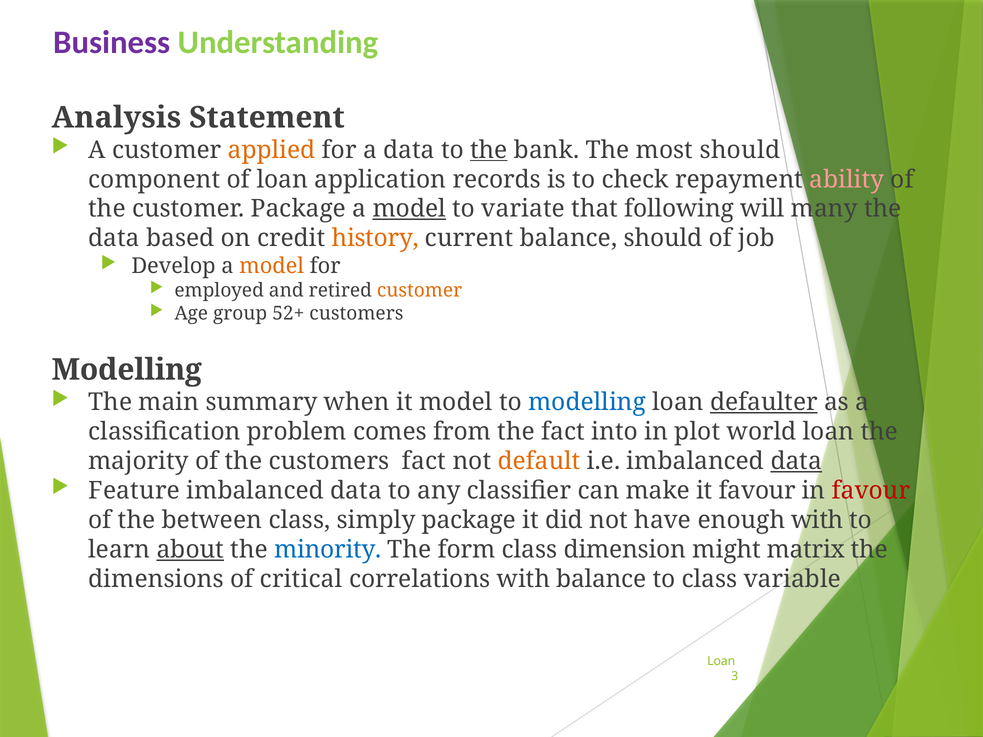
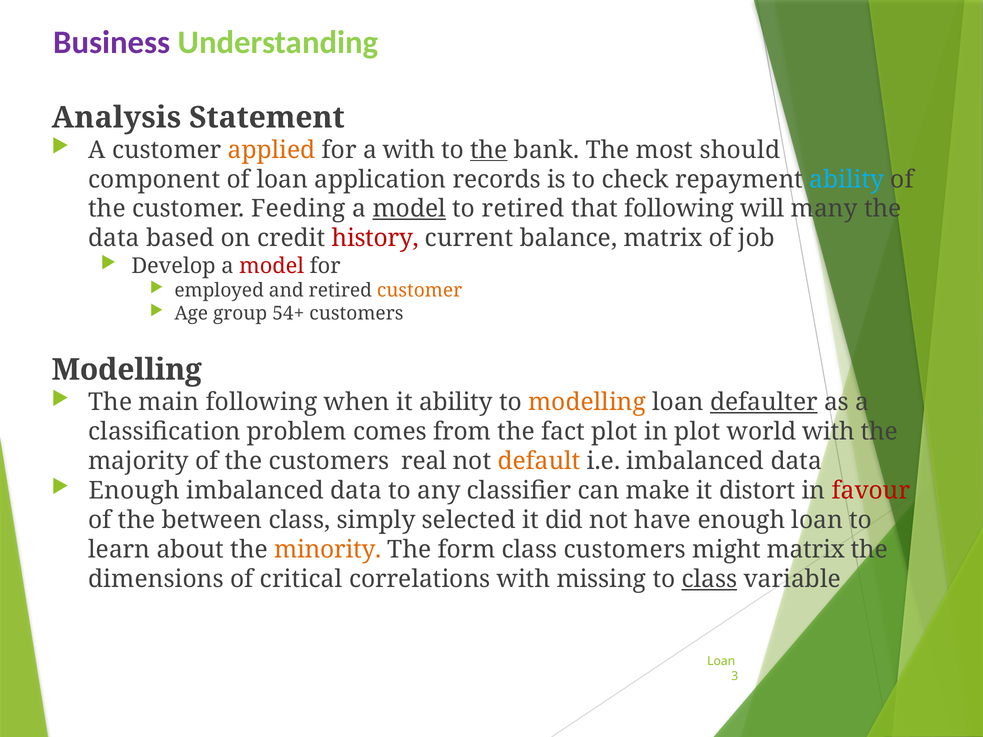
a data: data -> with (409, 150)
ability colour: pink -> light blue (847, 179)
customer Package: Package -> Feeding (298, 209)
to variate: variate -> retired (523, 209)
history colour: orange -> red (375, 238)
balance should: should -> matrix (663, 238)
model colour: orange -> red (272, 266)
52+: 52+ -> 54+ (288, 313)
main summary: summary -> following (262, 402)
it model: model -> ability (456, 402)
modelling colour: blue -> orange (587, 402)
fact into: into -> plot (614, 432)
world loan: loan -> with (829, 432)
customers fact: fact -> real (424, 461)
data underline: present -> none (796, 461)
Feature: Feature -> Enough (134, 491)
it favour: favour -> distort (757, 491)
simply package: package -> selected (469, 520)
enough with: with -> loan (817, 520)
about underline: present -> none (190, 550)
minority colour: blue -> orange (328, 550)
class dimension: dimension -> customers (625, 550)
with balance: balance -> missing (601, 579)
class underline: none -> present (709, 579)
